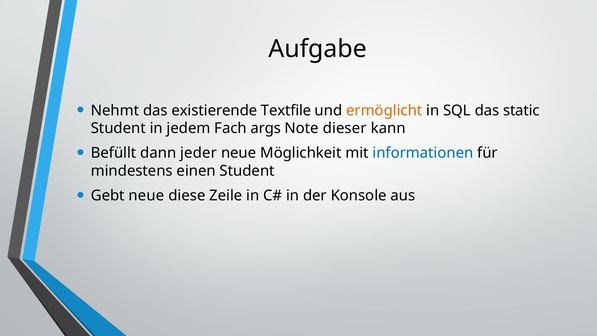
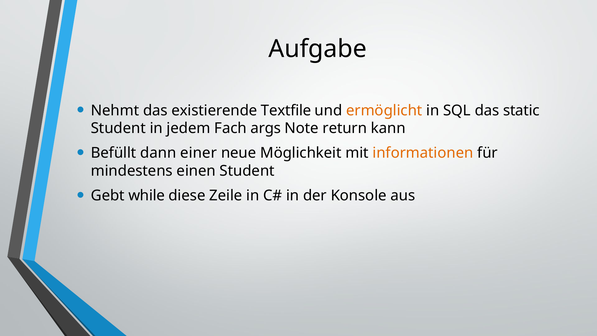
dieser: dieser -> return (345, 128)
jeder: jeder -> einer (199, 153)
informationen colour: blue -> orange (423, 153)
Gebt neue: neue -> while (147, 195)
